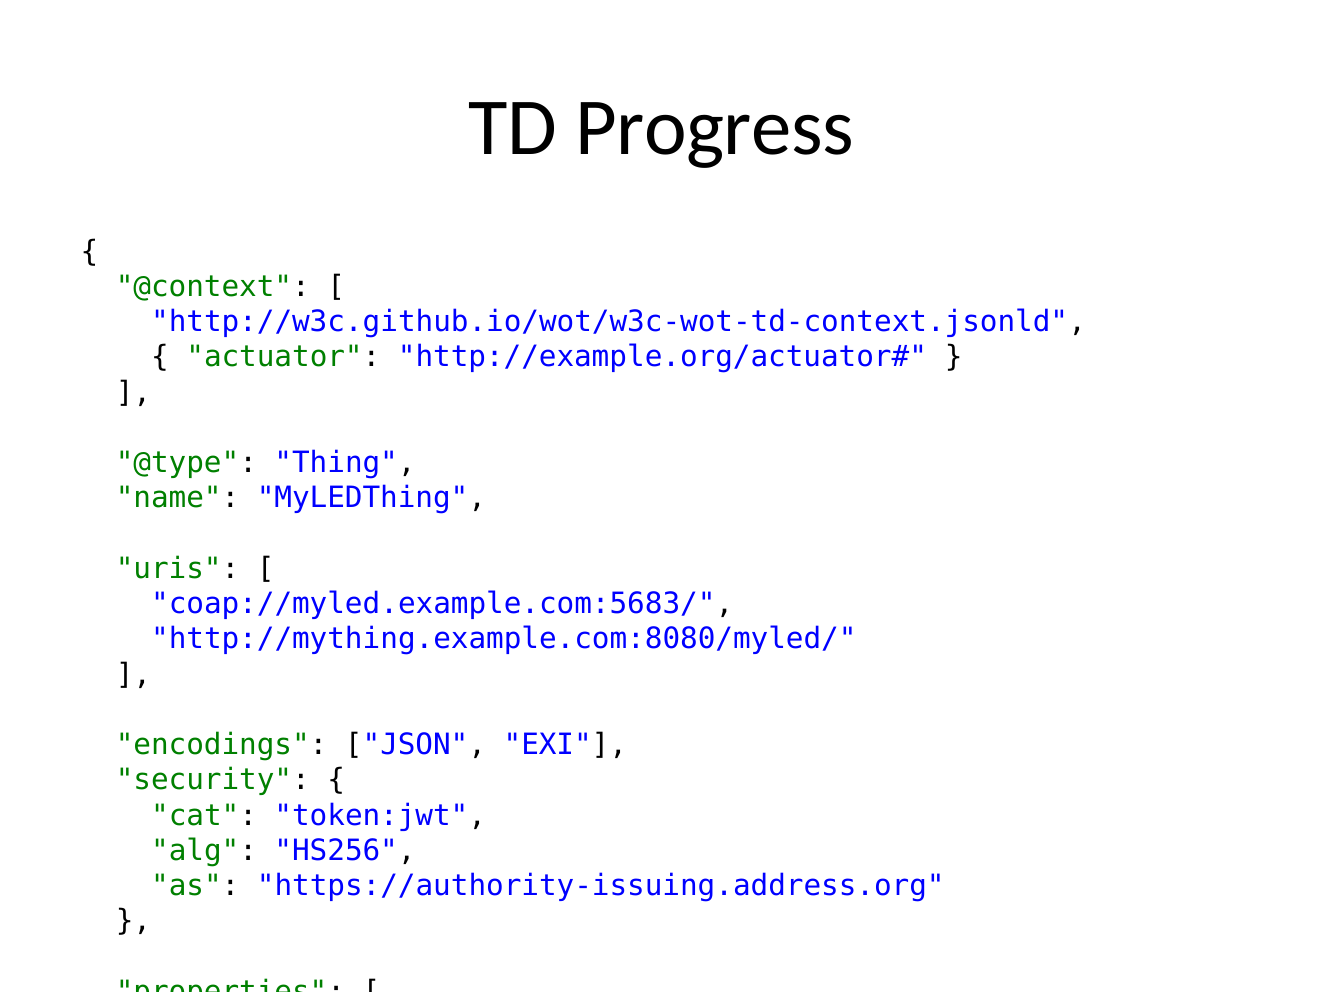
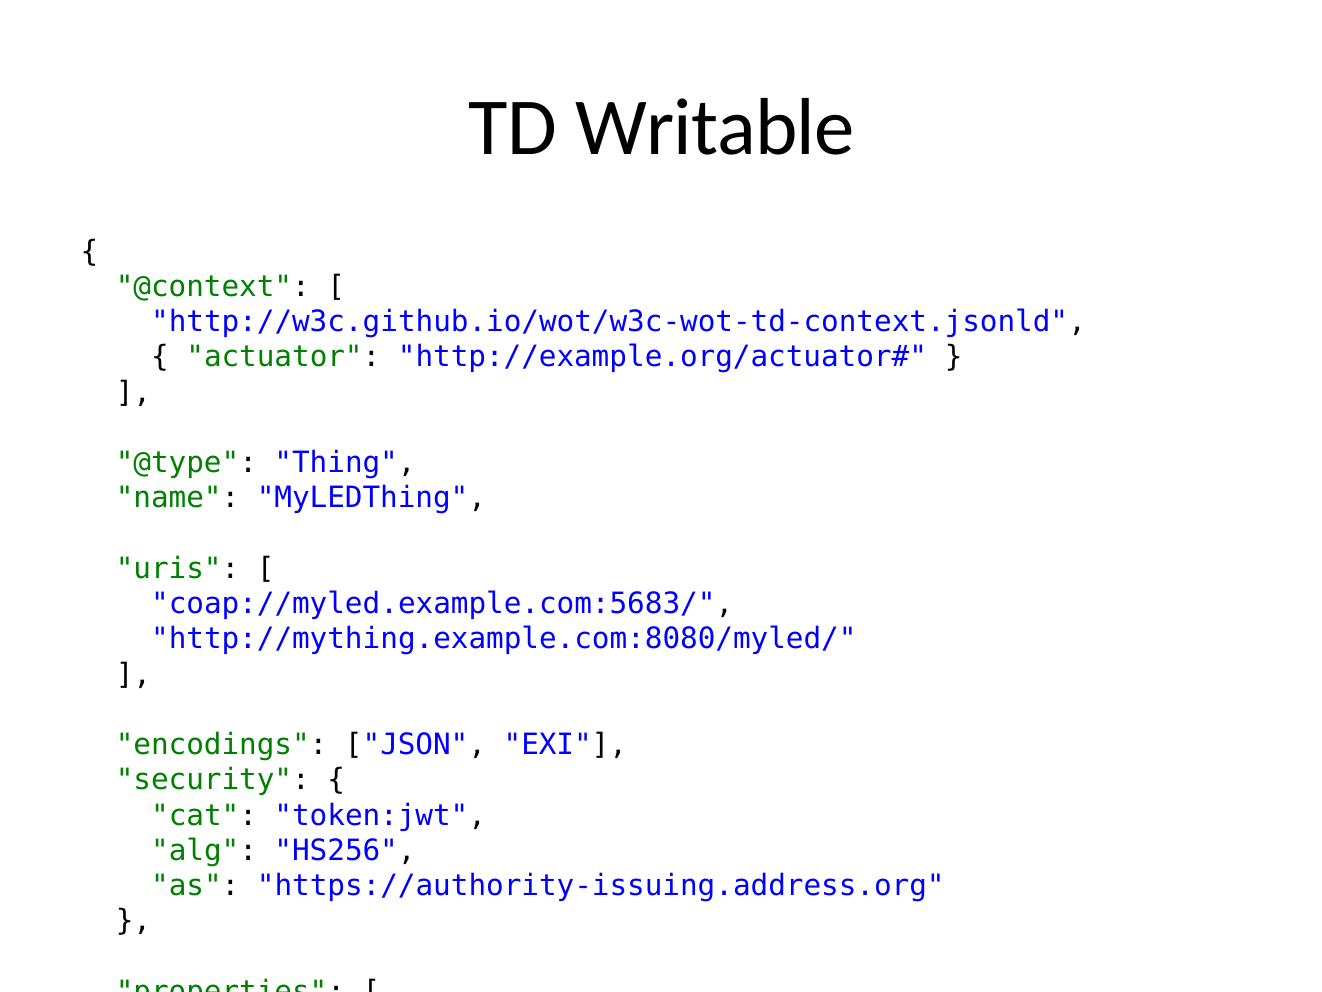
TD Progress: Progress -> Writable (715, 128)
